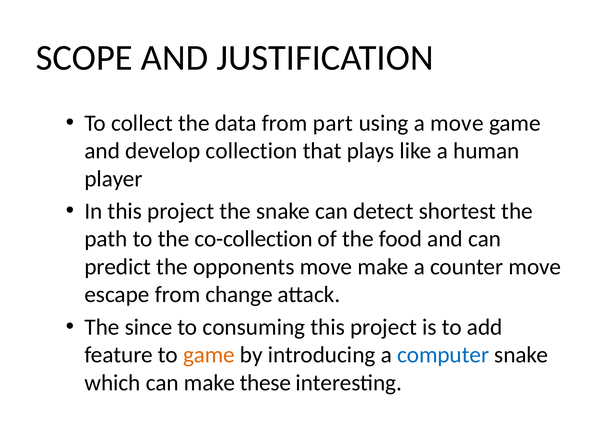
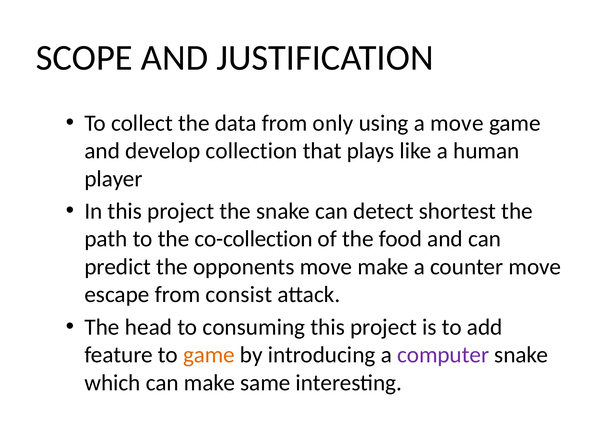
part: part -> only (333, 123)
change: change -> consist (239, 295)
since: since -> head (148, 327)
computer colour: blue -> purple (443, 355)
these: these -> same (265, 383)
